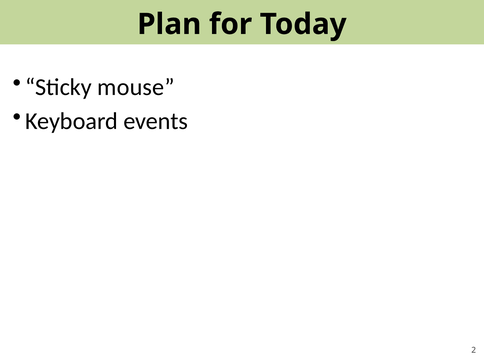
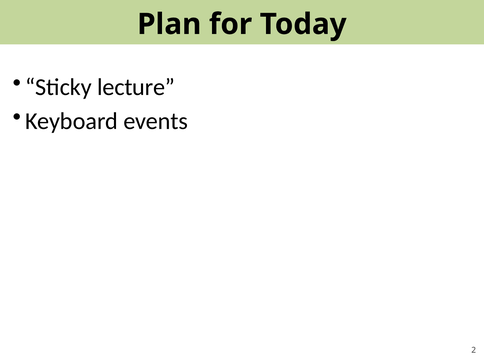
mouse: mouse -> lecture (136, 87)
